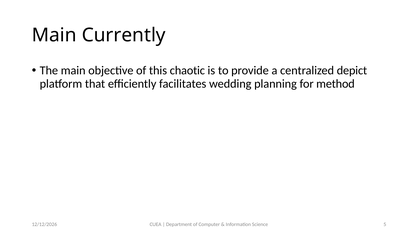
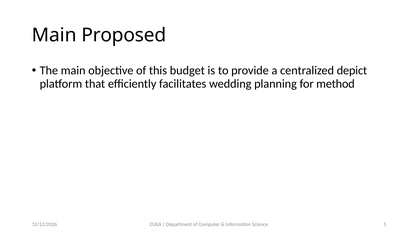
Currently: Currently -> Proposed (124, 35)
chaotic: chaotic -> budget (187, 71)
